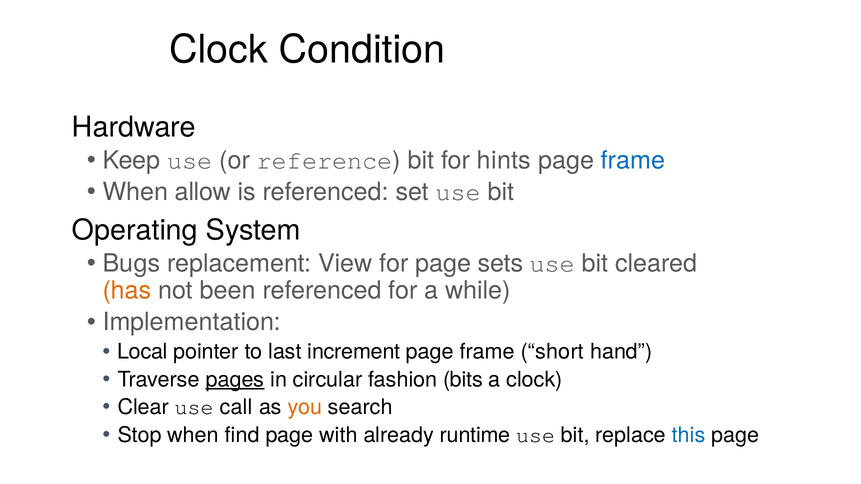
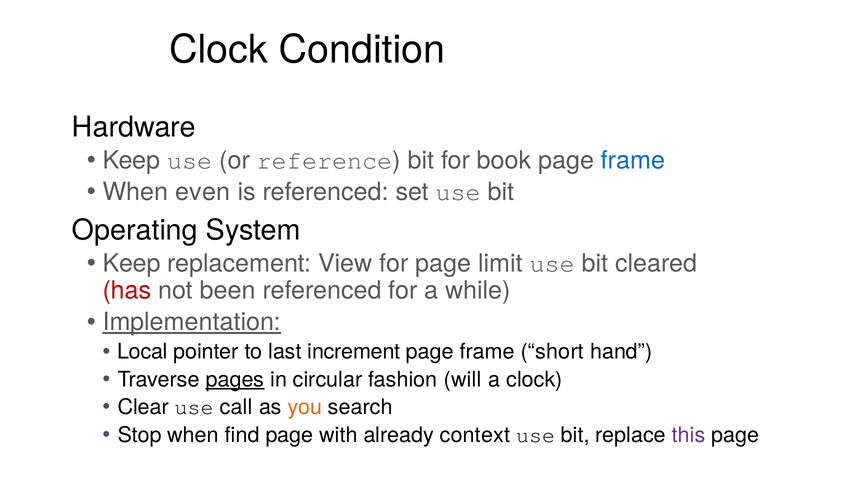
hints: hints -> book (504, 161)
allow: allow -> even (203, 192)
Bugs: Bugs -> Keep (132, 264)
sets: sets -> limit (500, 264)
has colour: orange -> red (127, 291)
Implementation underline: none -> present (192, 322)
bits: bits -> will (463, 380)
runtime: runtime -> context (475, 435)
this colour: blue -> purple (689, 435)
